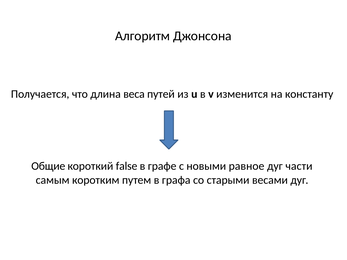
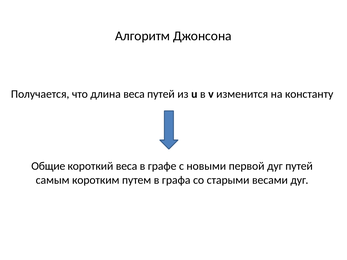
короткий false: false -> веса (127, 166)
равное: равное -> первой (247, 166)
дуг части: части -> путей (299, 166)
